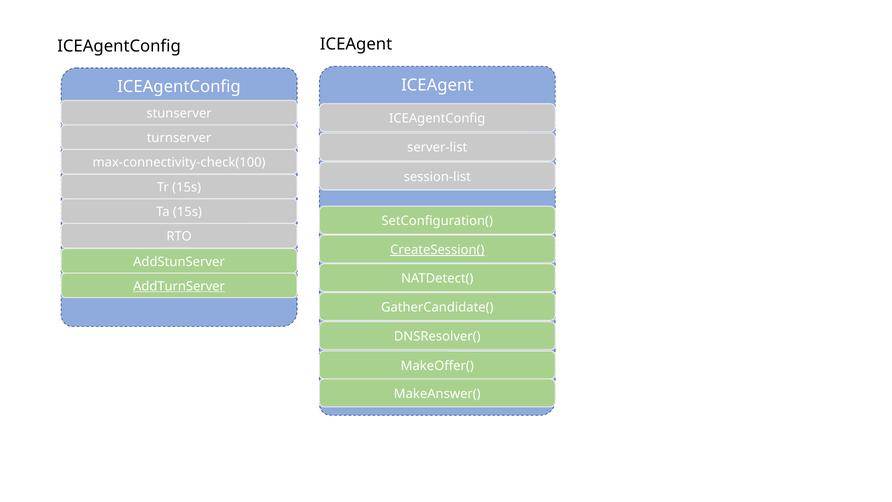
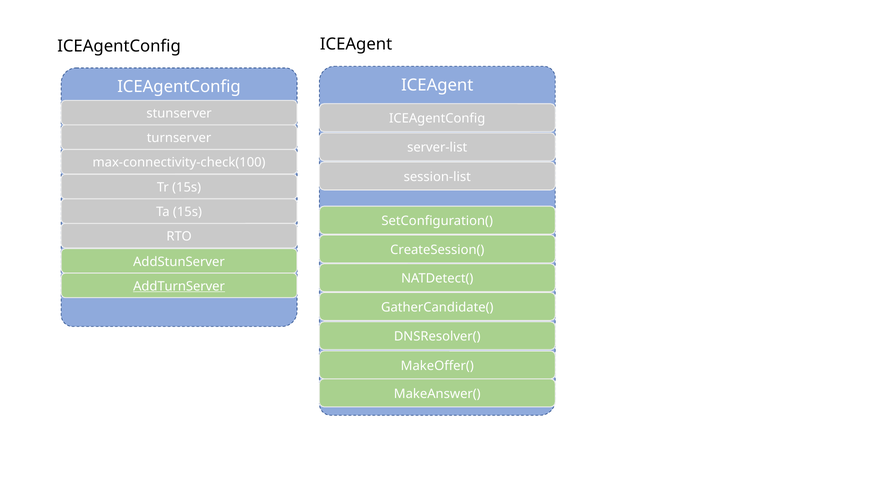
CreateSession( underline: present -> none (437, 250)
